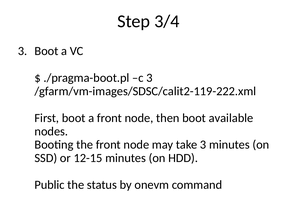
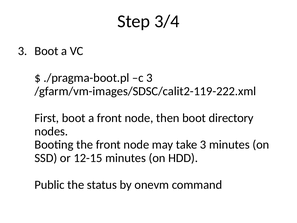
available: available -> directory (231, 118)
